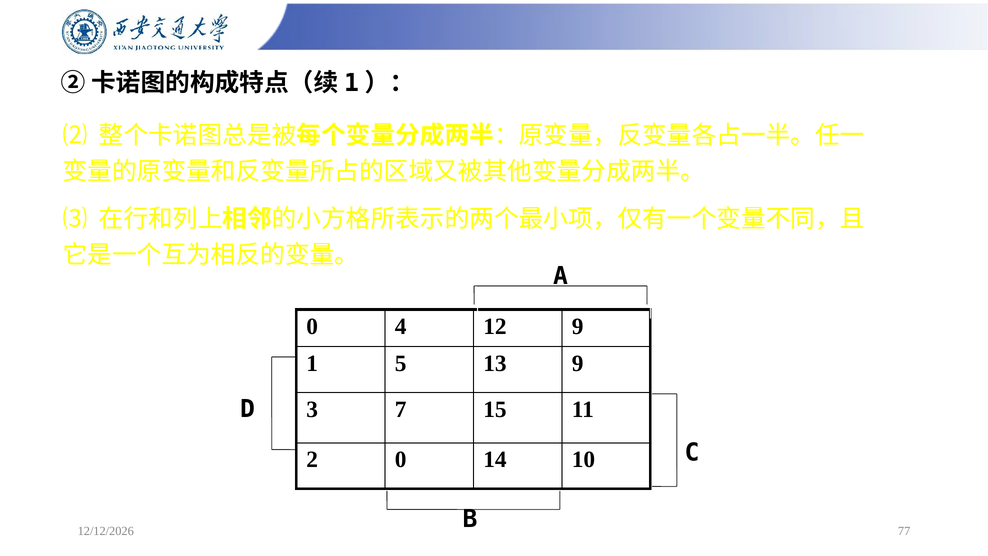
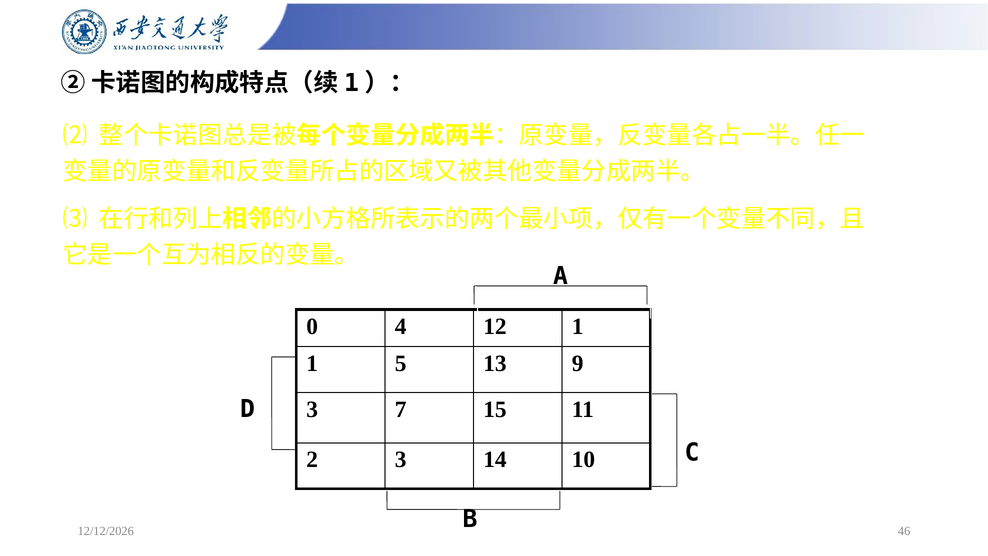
12 9: 9 -> 1 (578, 326)
2 0: 0 -> 3 (401, 460)
77: 77 -> 46 (904, 531)
